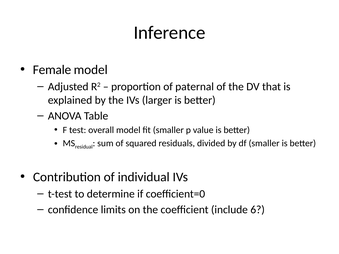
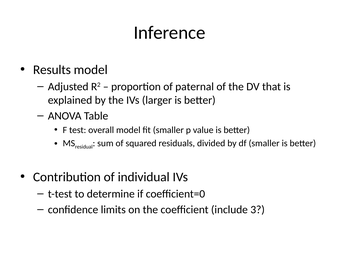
Female: Female -> Results (52, 70)
6: 6 -> 3 (258, 210)
